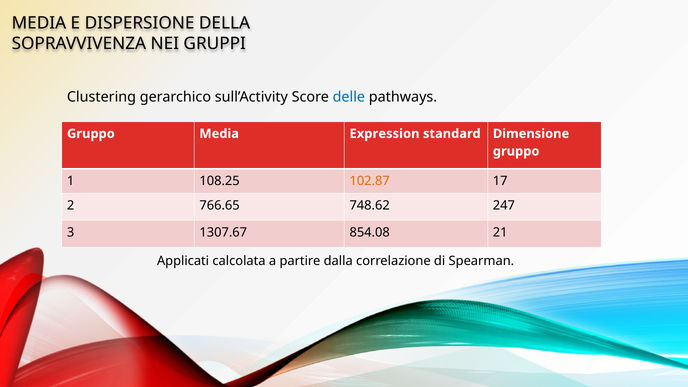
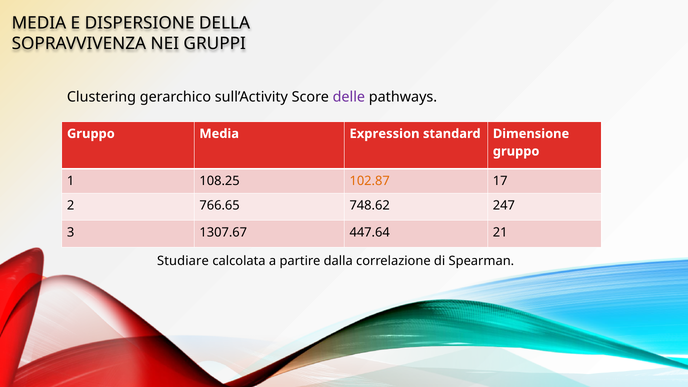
delle colour: blue -> purple (349, 97)
854.08: 854.08 -> 447.64 (370, 232)
Applicati: Applicati -> Studiare (183, 261)
